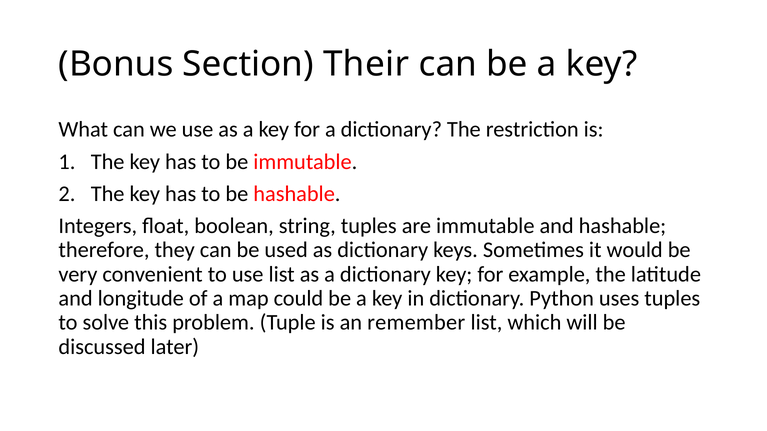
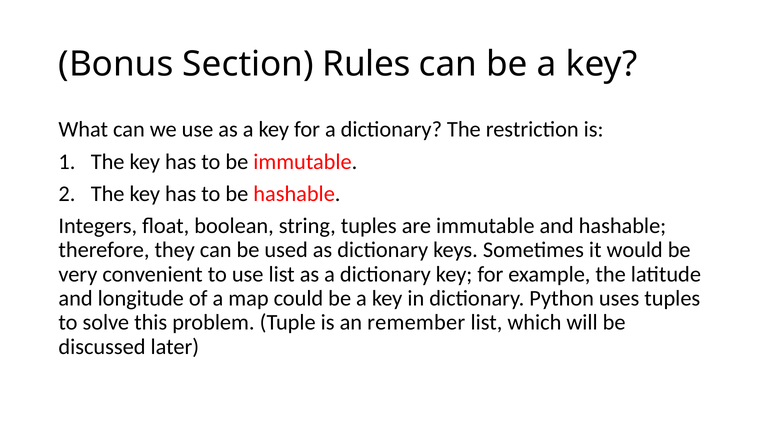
Their: Their -> Rules (366, 64)
